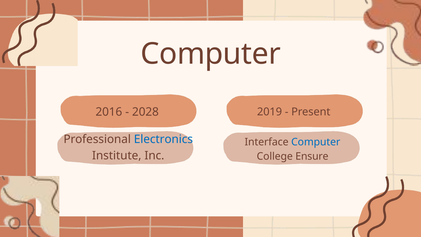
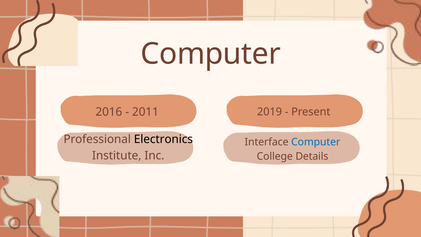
2028: 2028 -> 2011 (145, 112)
Electronics colour: blue -> black (163, 139)
Ensure: Ensure -> Details (312, 156)
